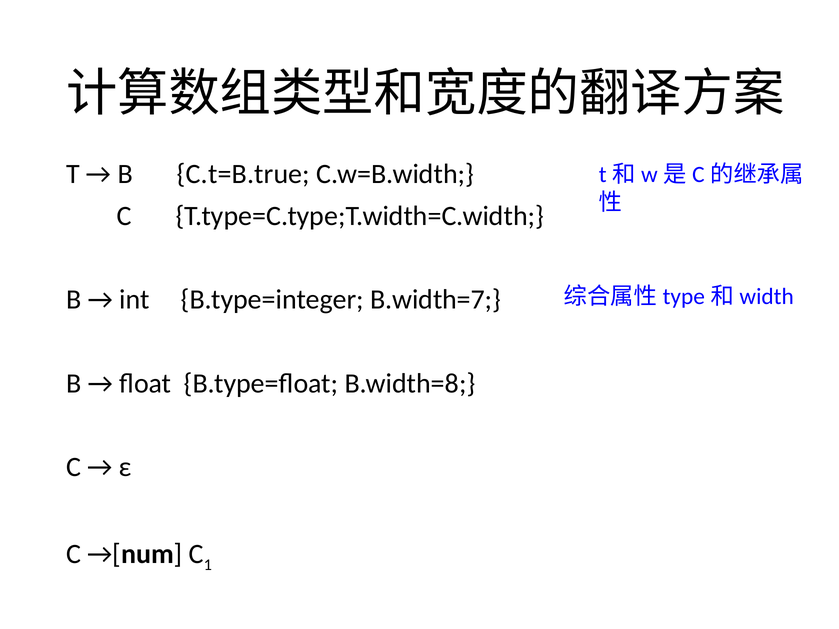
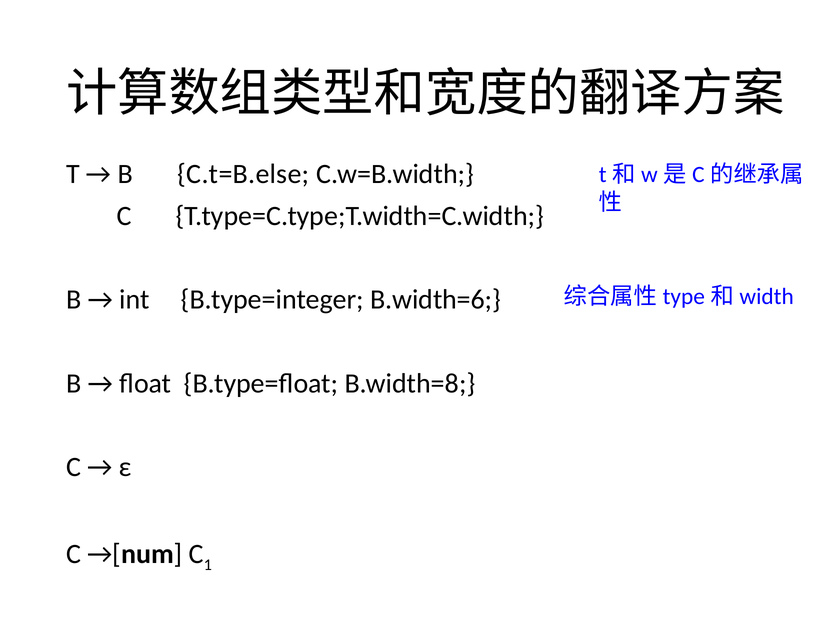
C.t=B.true: C.t=B.true -> C.t=B.else (243, 174)
B.width=7: B.width=7 -> B.width=6 (436, 300)
